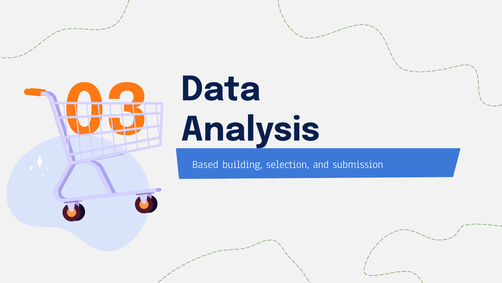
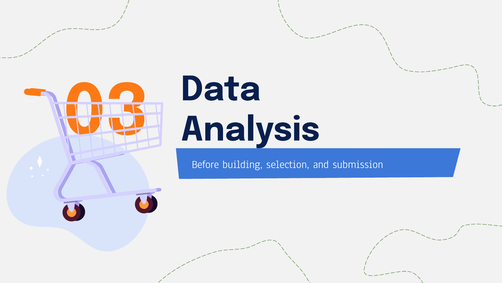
Based: Based -> Before (205, 164)
